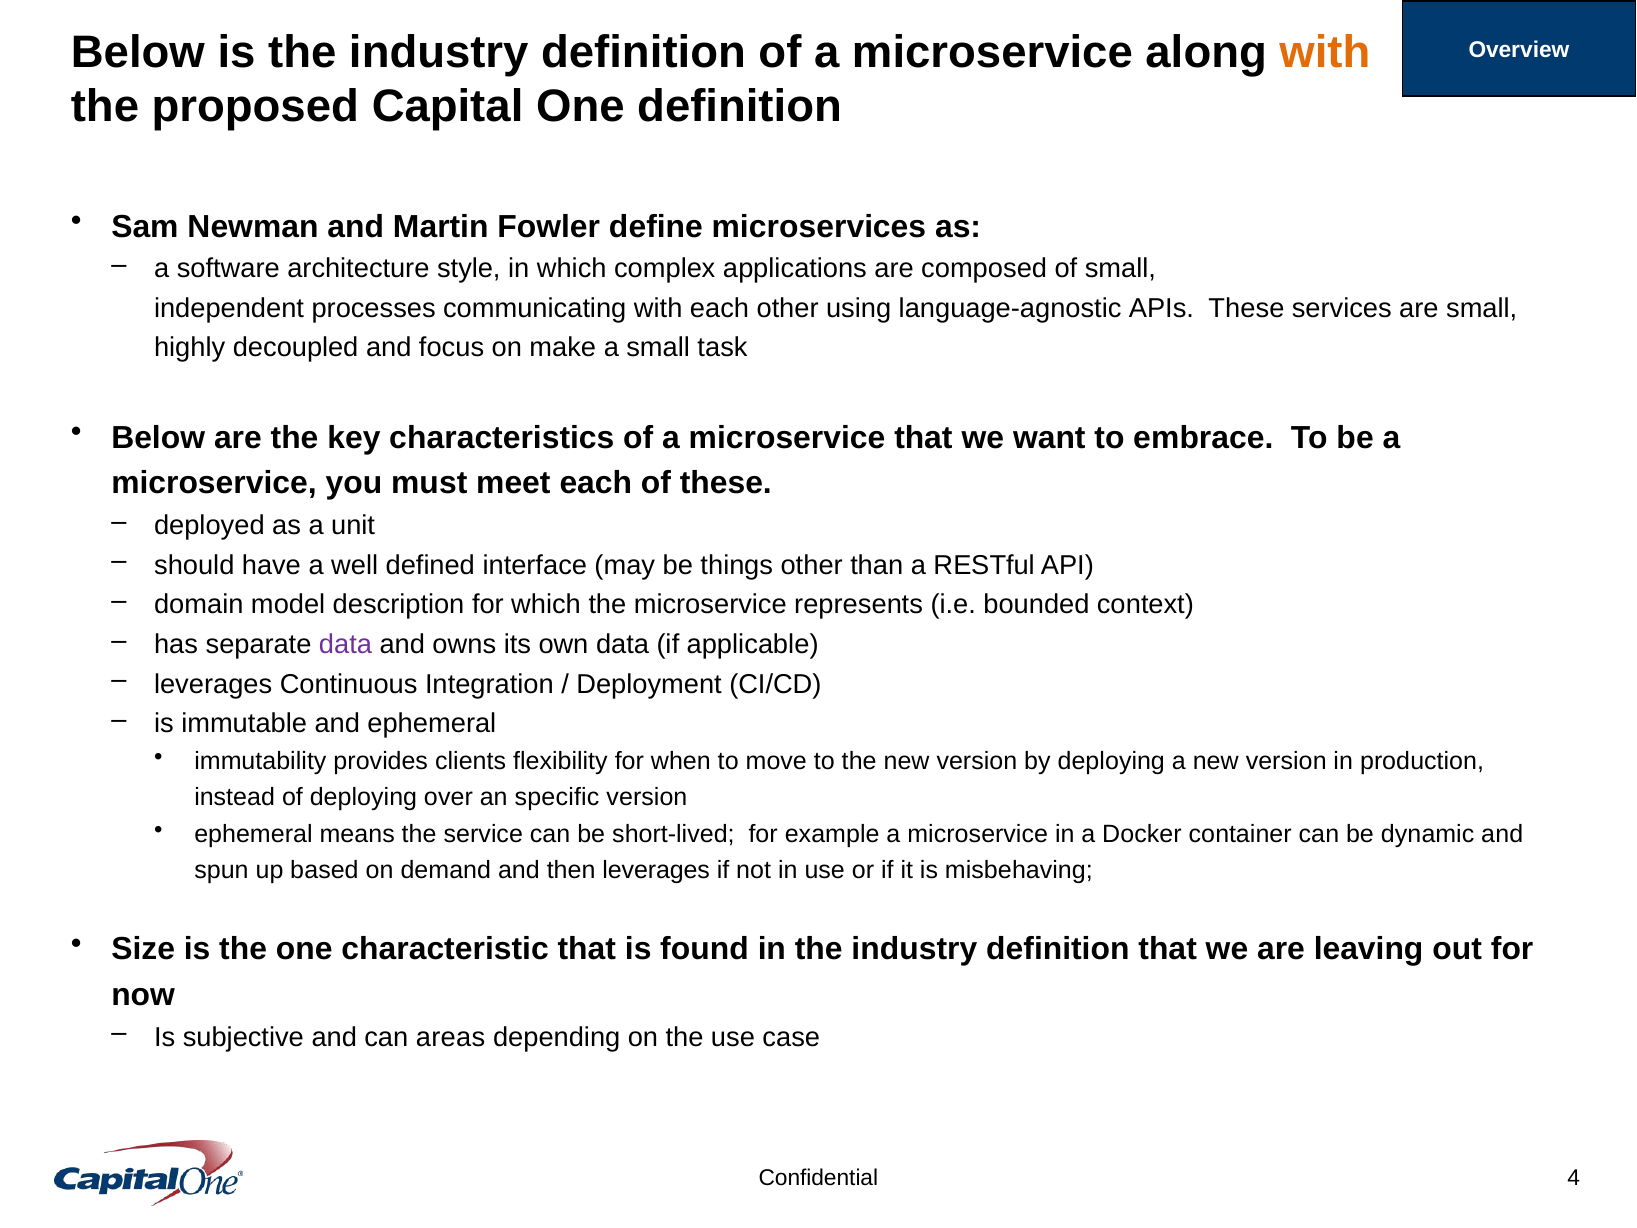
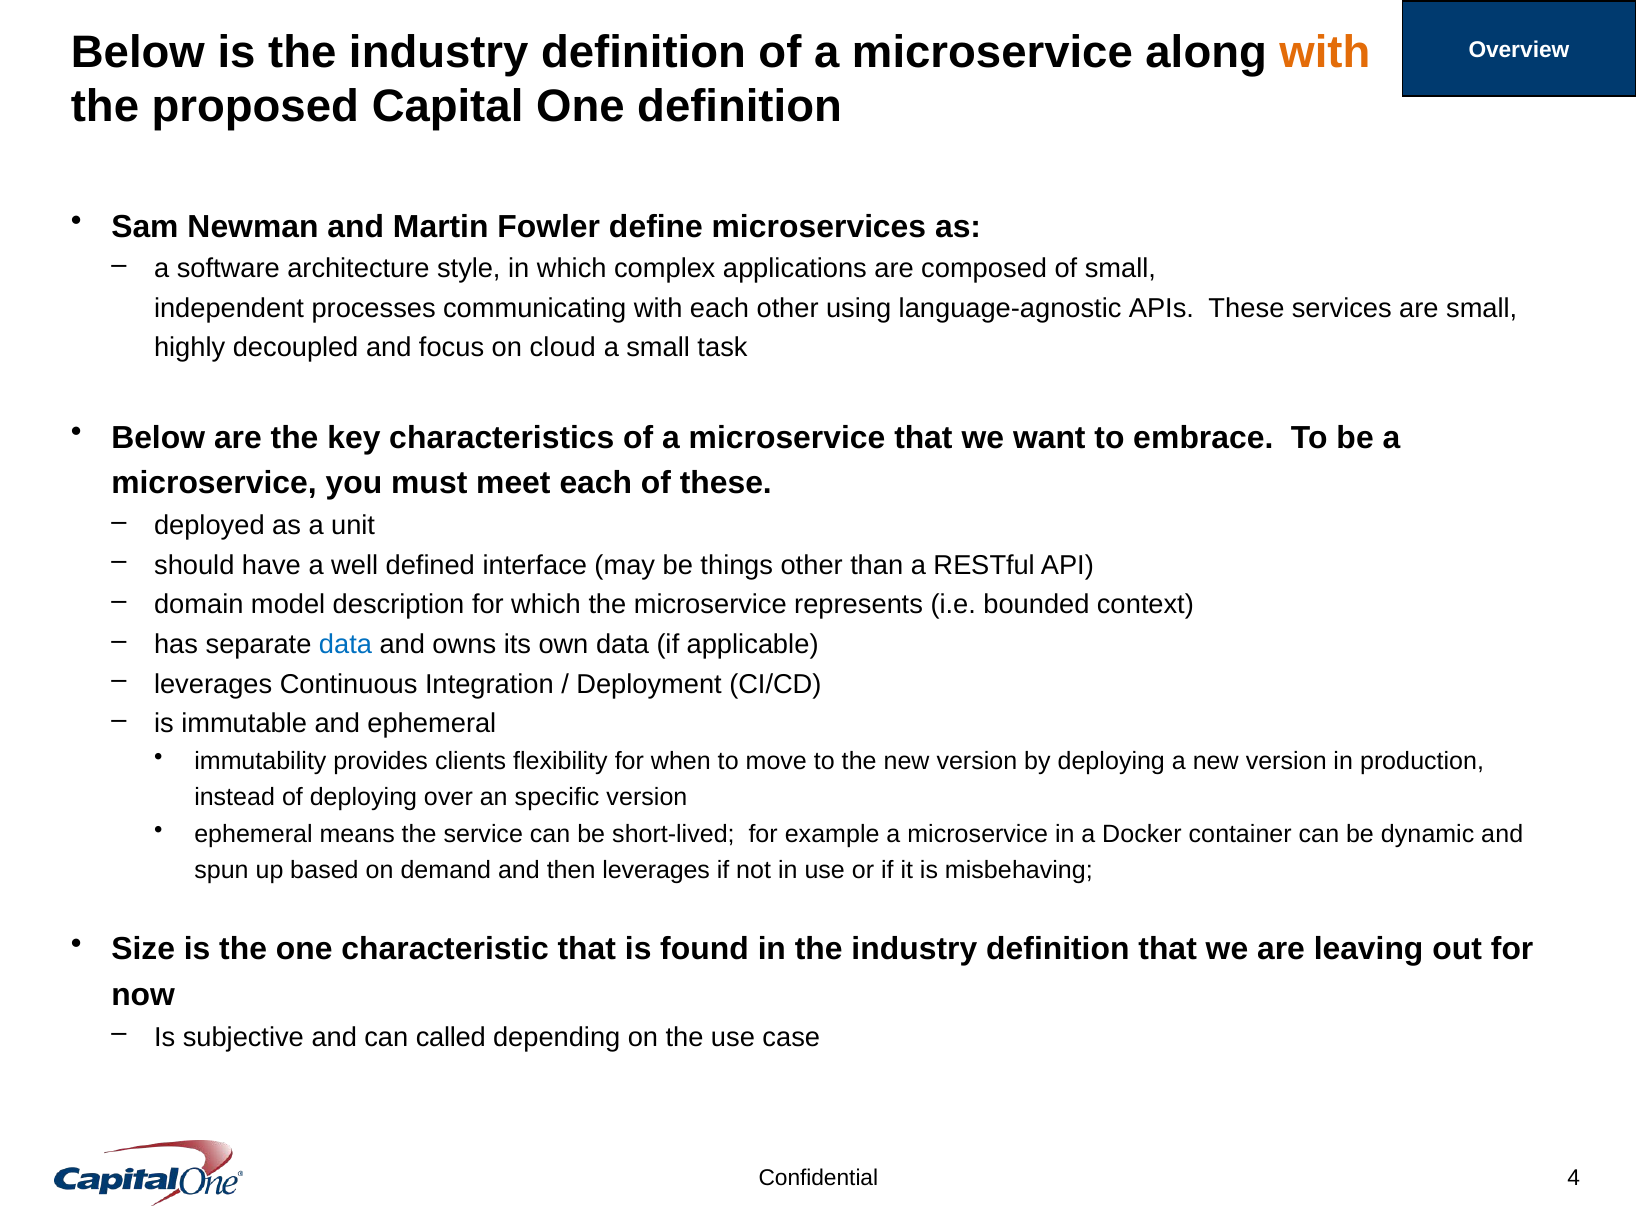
make: make -> cloud (563, 347)
data colour: purple -> blue (345, 644)
areas: areas -> called (451, 1037)
